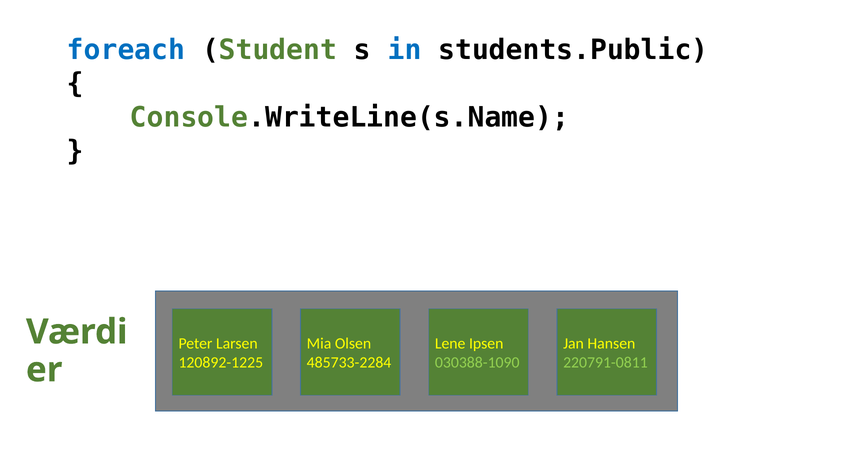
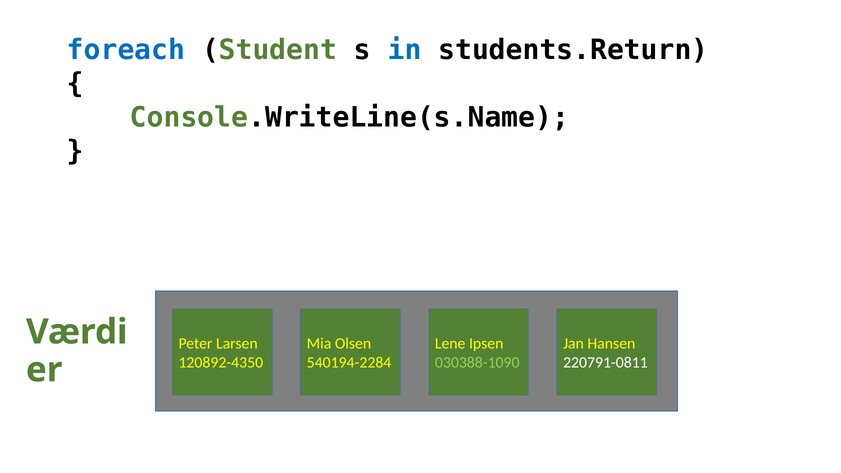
students.Public: students.Public -> students.Return (573, 50)
120892-1225: 120892-1225 -> 120892-4350 (221, 363)
485733-2284: 485733-2284 -> 540194-2284 (349, 363)
220791-0811 colour: light green -> white (605, 363)
